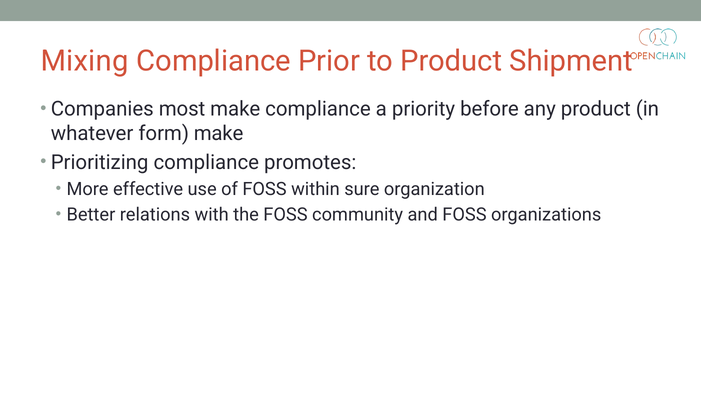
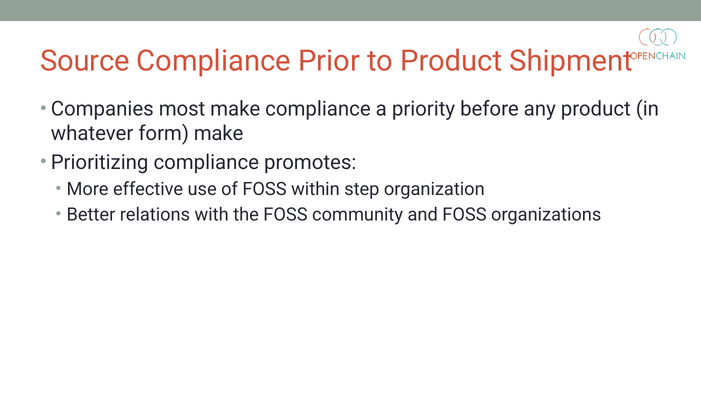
Mixing: Mixing -> Source (85, 61)
sure: sure -> step (362, 189)
